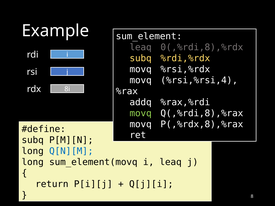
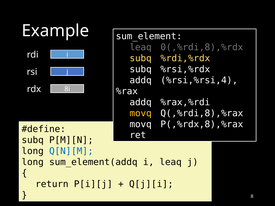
movq: movq -> subq (141, 69)
movq: movq -> addq (141, 80)
movq colour: light green -> yellow (141, 113)
sum_element(movq: sum_element(movq -> sum_element(addq (93, 162)
